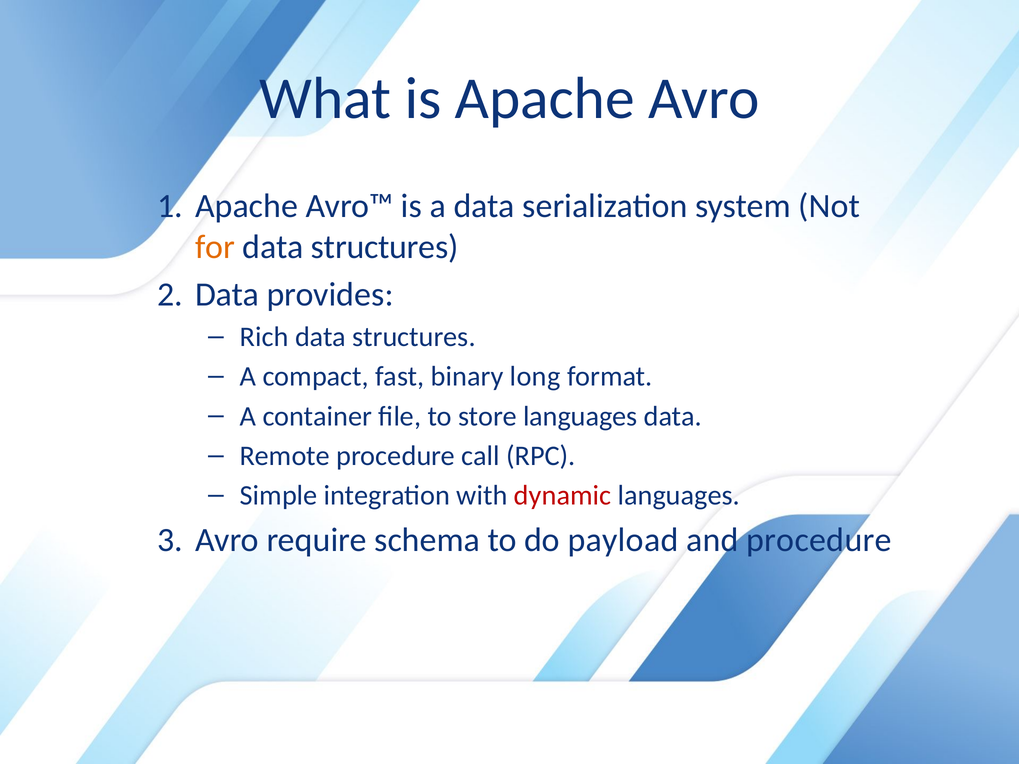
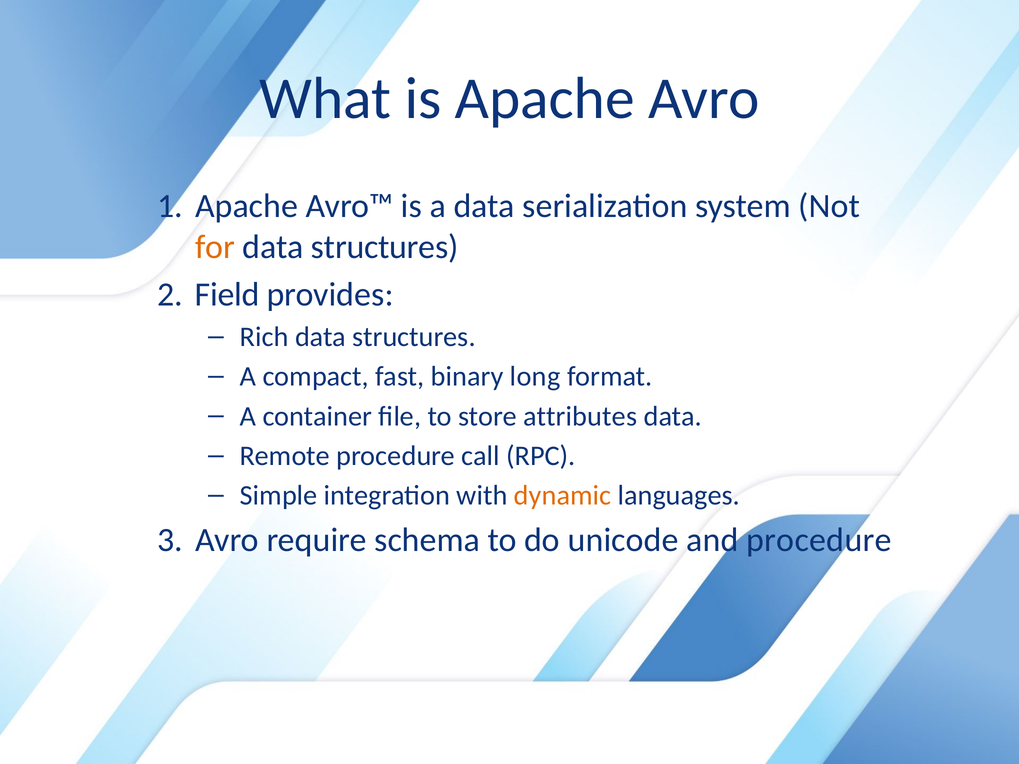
Data: Data -> Field (227, 294)
store languages: languages -> attributes (580, 416)
dynamic colour: red -> orange (563, 496)
payload: payload -> unicode (623, 540)
